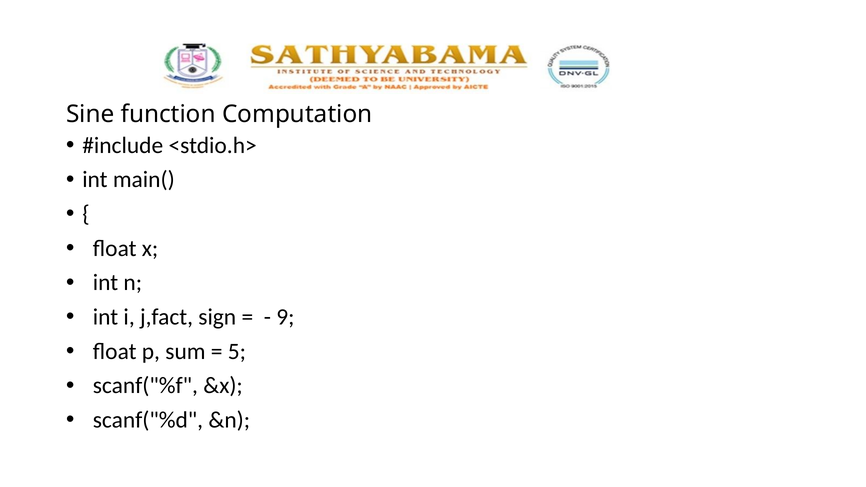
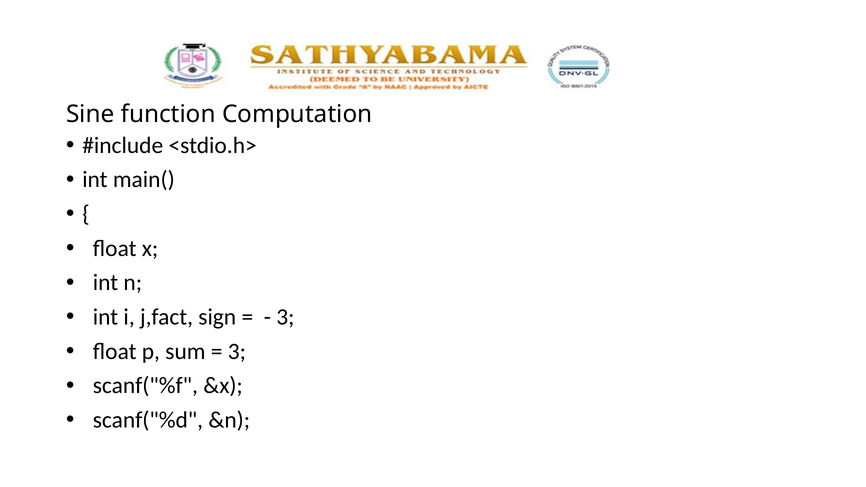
9: 9 -> 3 (285, 317)
5: 5 -> 3 (237, 351)
